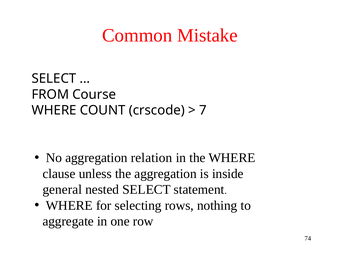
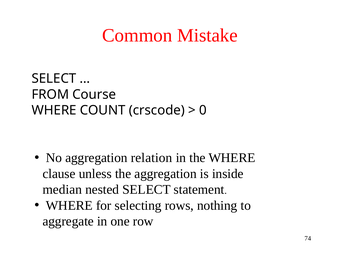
7: 7 -> 0 (203, 110)
general: general -> median (62, 190)
